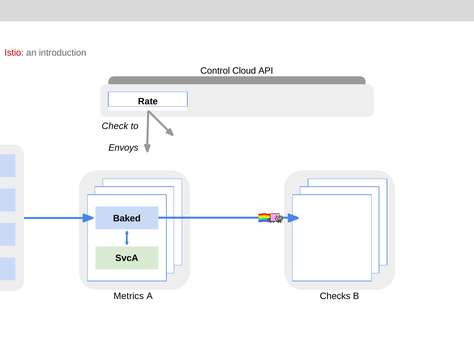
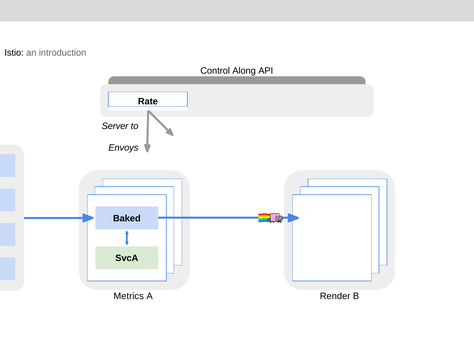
Istio colour: red -> black (14, 53)
Cloud: Cloud -> Along (244, 71)
Check: Check -> Server (115, 126)
Checks: Checks -> Render (335, 296)
